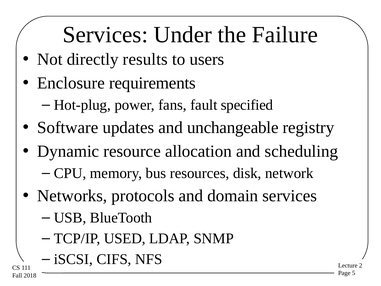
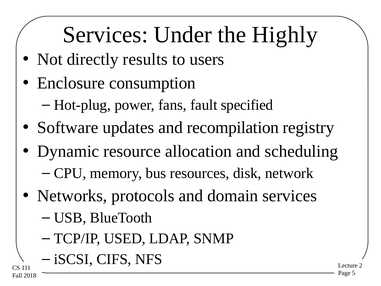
Failure: Failure -> Highly (285, 35)
requirements: requirements -> consumption (152, 83)
unchangeable: unchangeable -> recompilation (233, 127)
